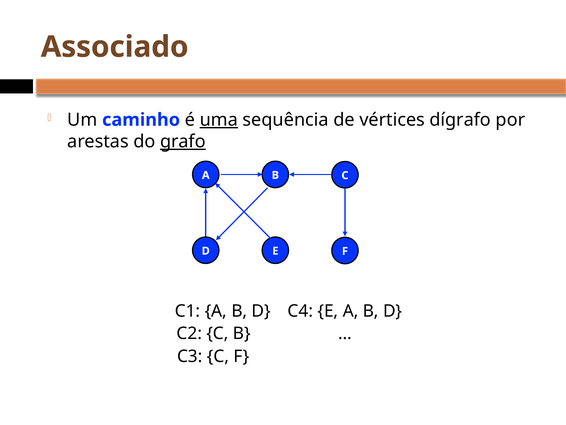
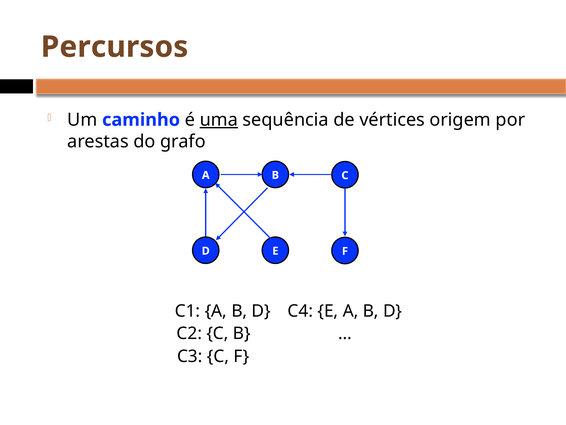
Associado: Associado -> Percursos (115, 47)
dígrafo: dígrafo -> origem (460, 120)
grafo underline: present -> none (183, 141)
